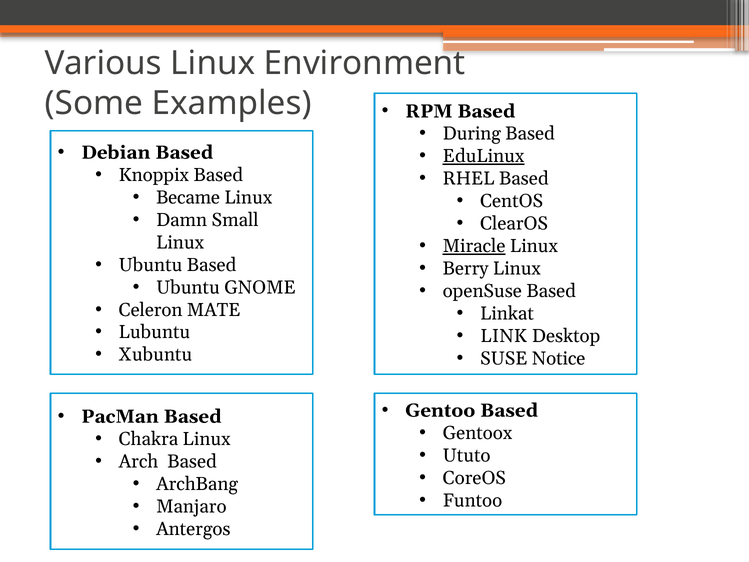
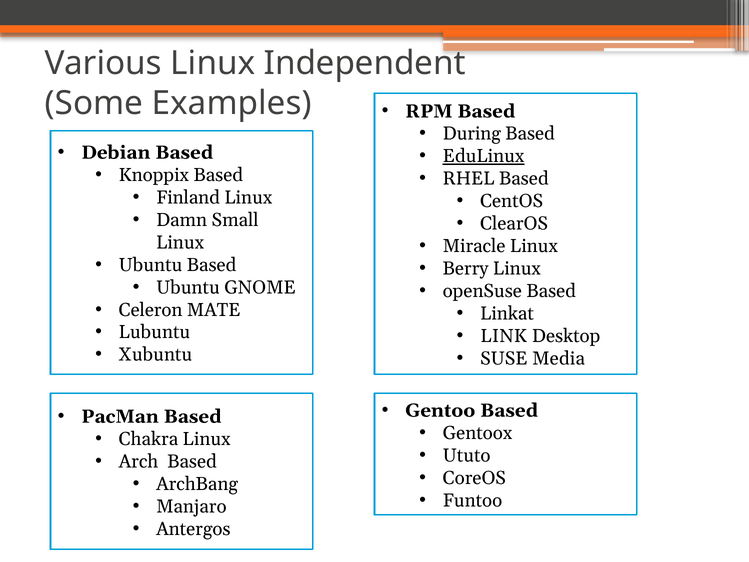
Environment: Environment -> Independent (365, 63)
Became: Became -> Finland (188, 197)
Miracle underline: present -> none (474, 246)
Notice: Notice -> Media (559, 358)
